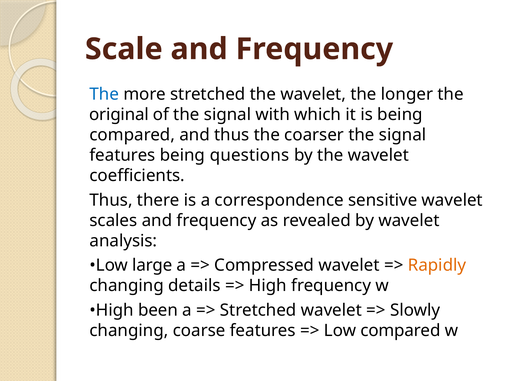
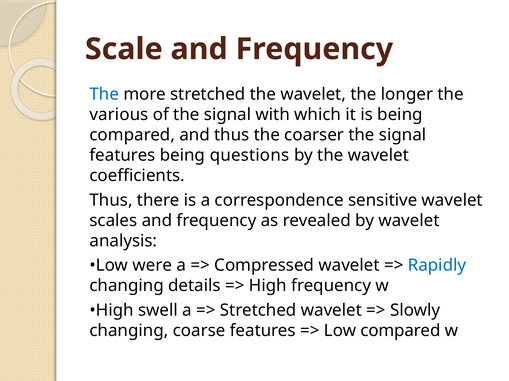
original: original -> various (119, 115)
large: large -> were (152, 266)
Rapidly colour: orange -> blue (437, 266)
been: been -> swell (158, 311)
